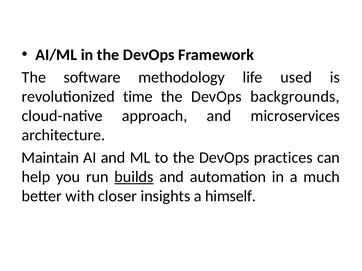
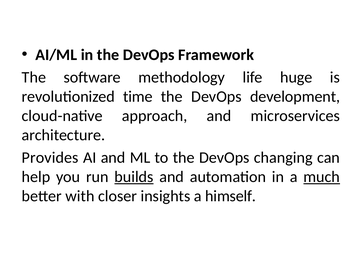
used: used -> huge (296, 77)
backgrounds: backgrounds -> development (295, 97)
Maintain: Maintain -> Provides (50, 158)
practices: practices -> changing (283, 158)
much underline: none -> present (322, 177)
